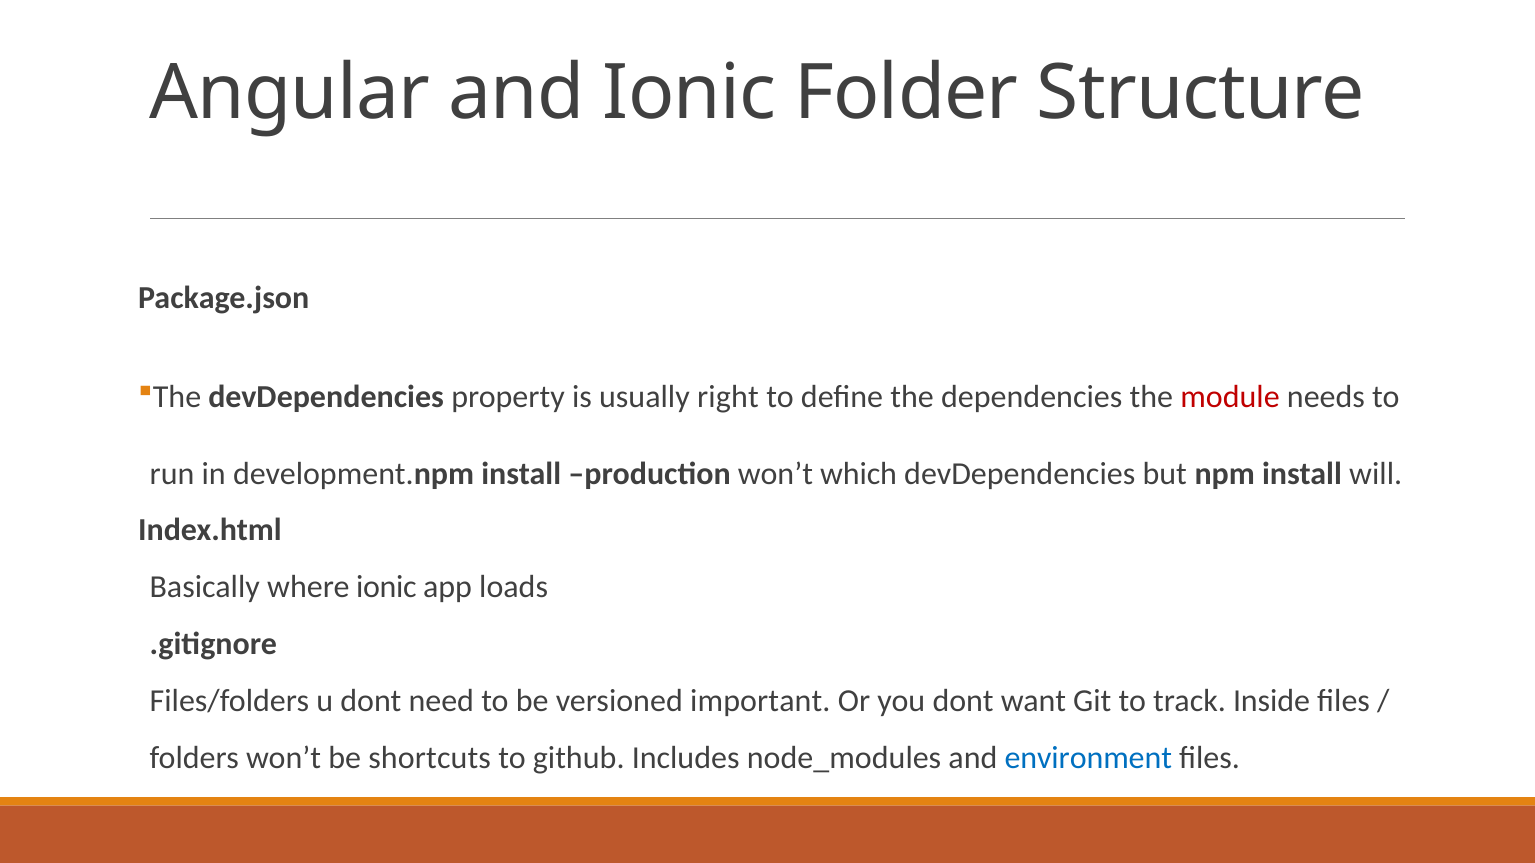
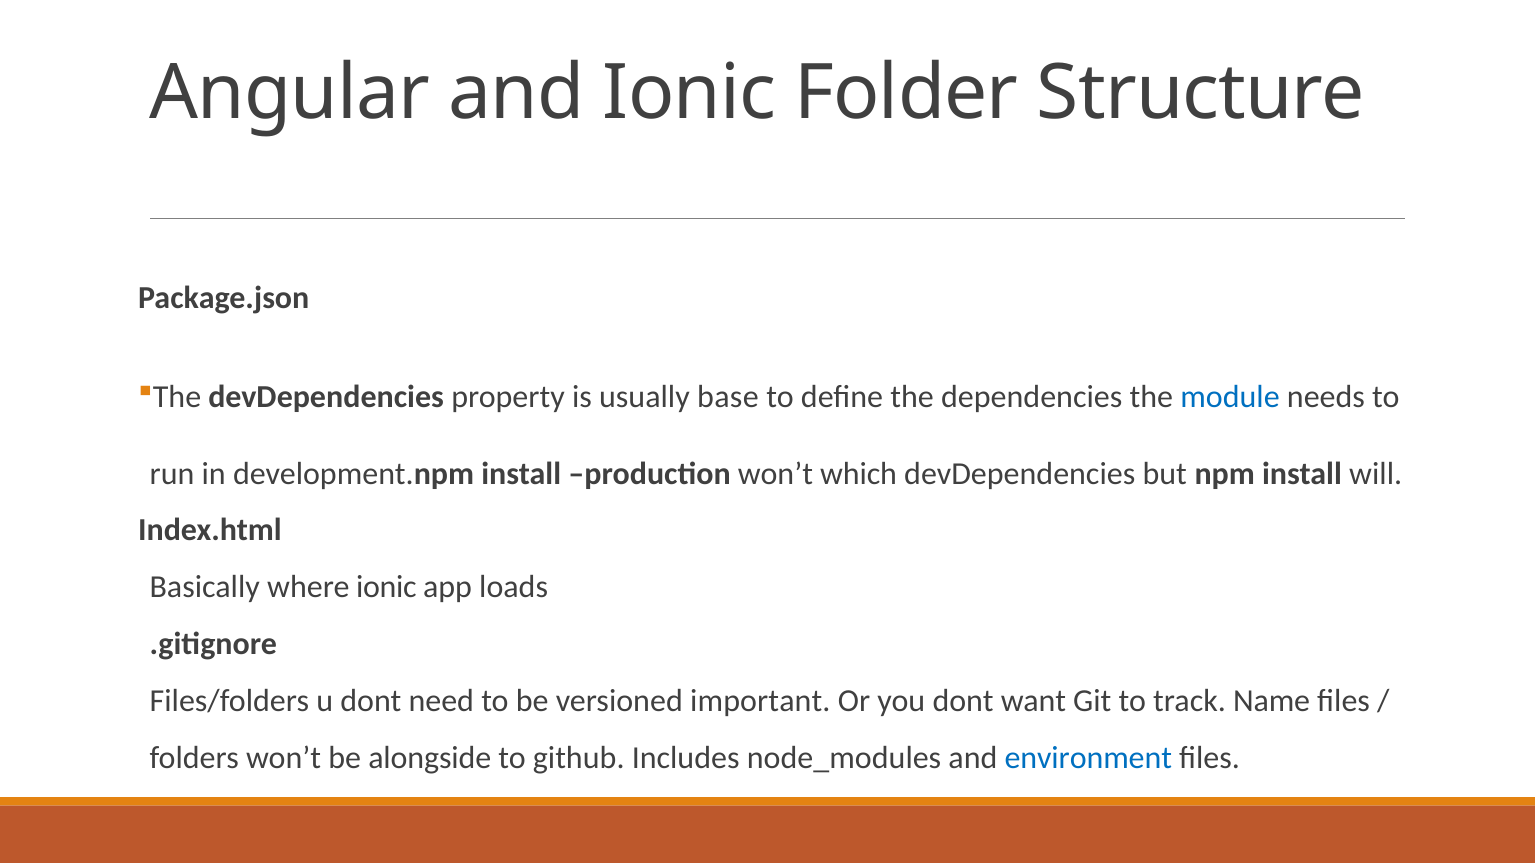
right: right -> base (728, 397)
module colour: red -> blue (1230, 397)
Inside: Inside -> Name (1272, 701)
shortcuts: shortcuts -> alongside (430, 758)
